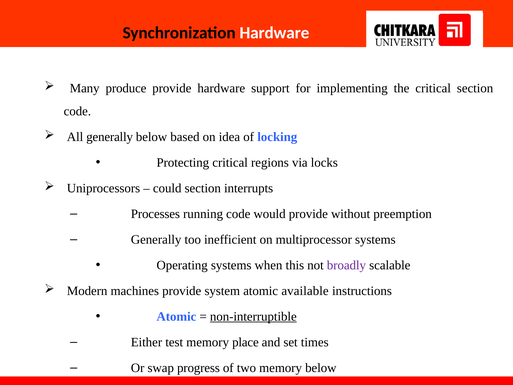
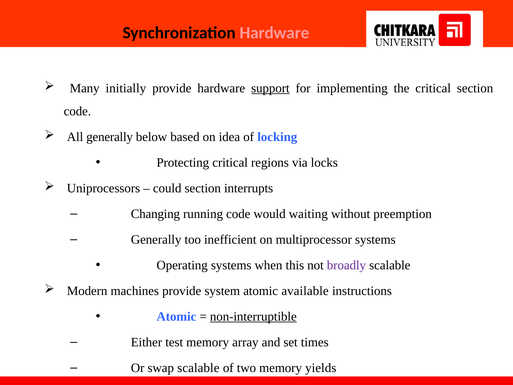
Hardware colour: white -> pink (274, 33)
produce: produce -> initially (126, 88)
support underline: none -> present (270, 88)
Processes: Processes -> Changing (155, 214)
would provide: provide -> waiting (308, 214)
place: place -> array (245, 342)
swap progress: progress -> scalable (198, 368)
memory below: below -> yields (321, 368)
